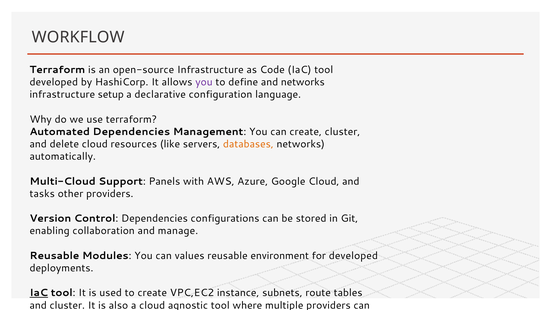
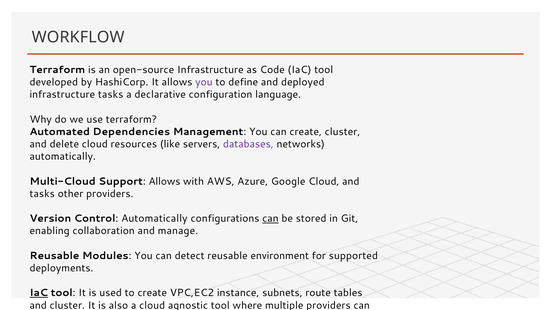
and networks: networks -> deployed (303, 82)
infrastructure setup: setup -> tasks (111, 94)
databases colour: orange -> purple (248, 144)
Support Panels: Panels -> Allows (164, 181)
Control Dependencies: Dependencies -> Automatically (154, 218)
can underline: none -> present (270, 218)
values: values -> detect (190, 256)
for developed: developed -> supported (353, 256)
